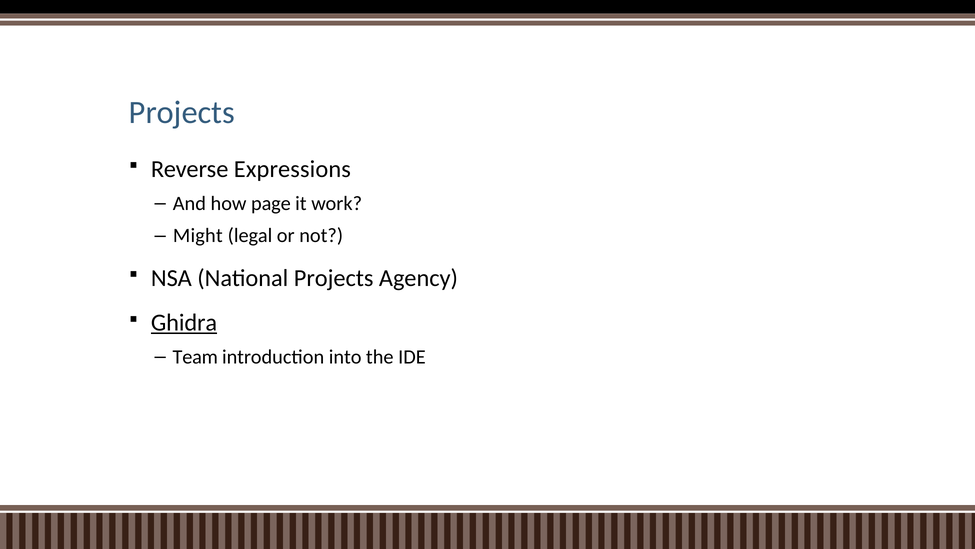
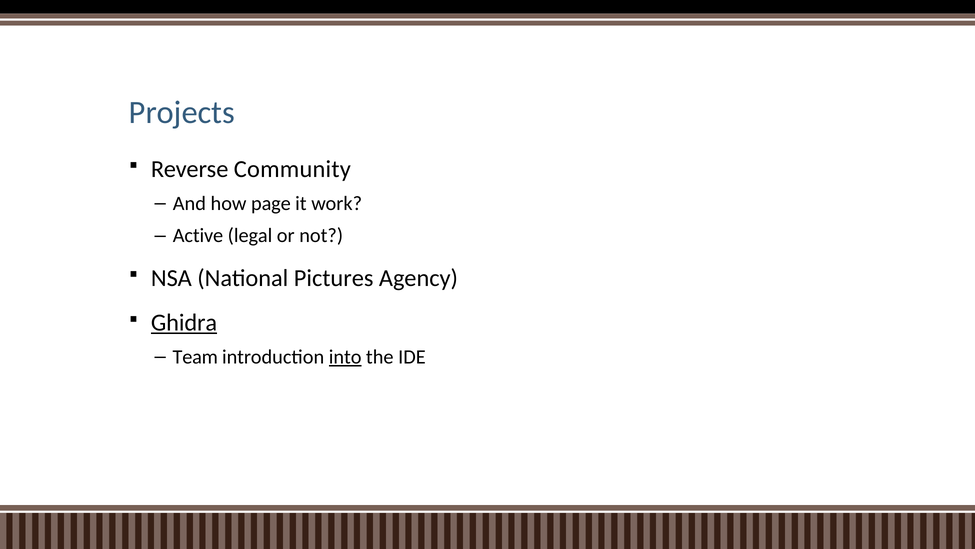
Expressions: Expressions -> Community (292, 169)
Might: Might -> Active (198, 235)
National Projects: Projects -> Pictures (334, 278)
into underline: none -> present (345, 357)
